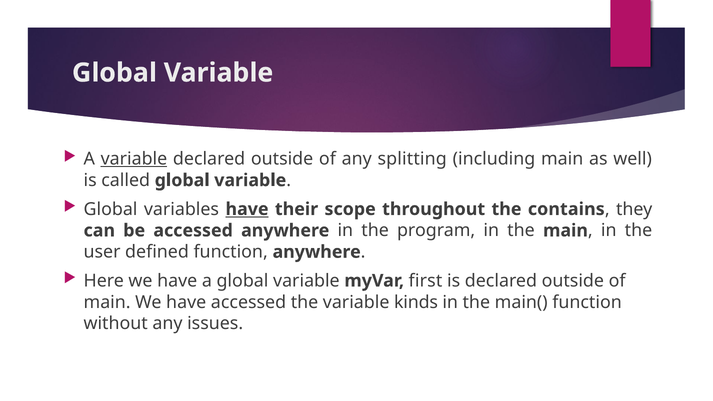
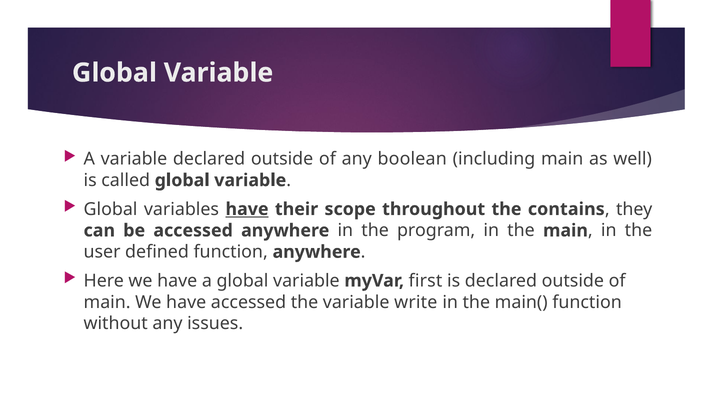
variable underline: present -> none (134, 159)
splitting: splitting -> boolean (412, 159)
kinds: kinds -> write (416, 302)
